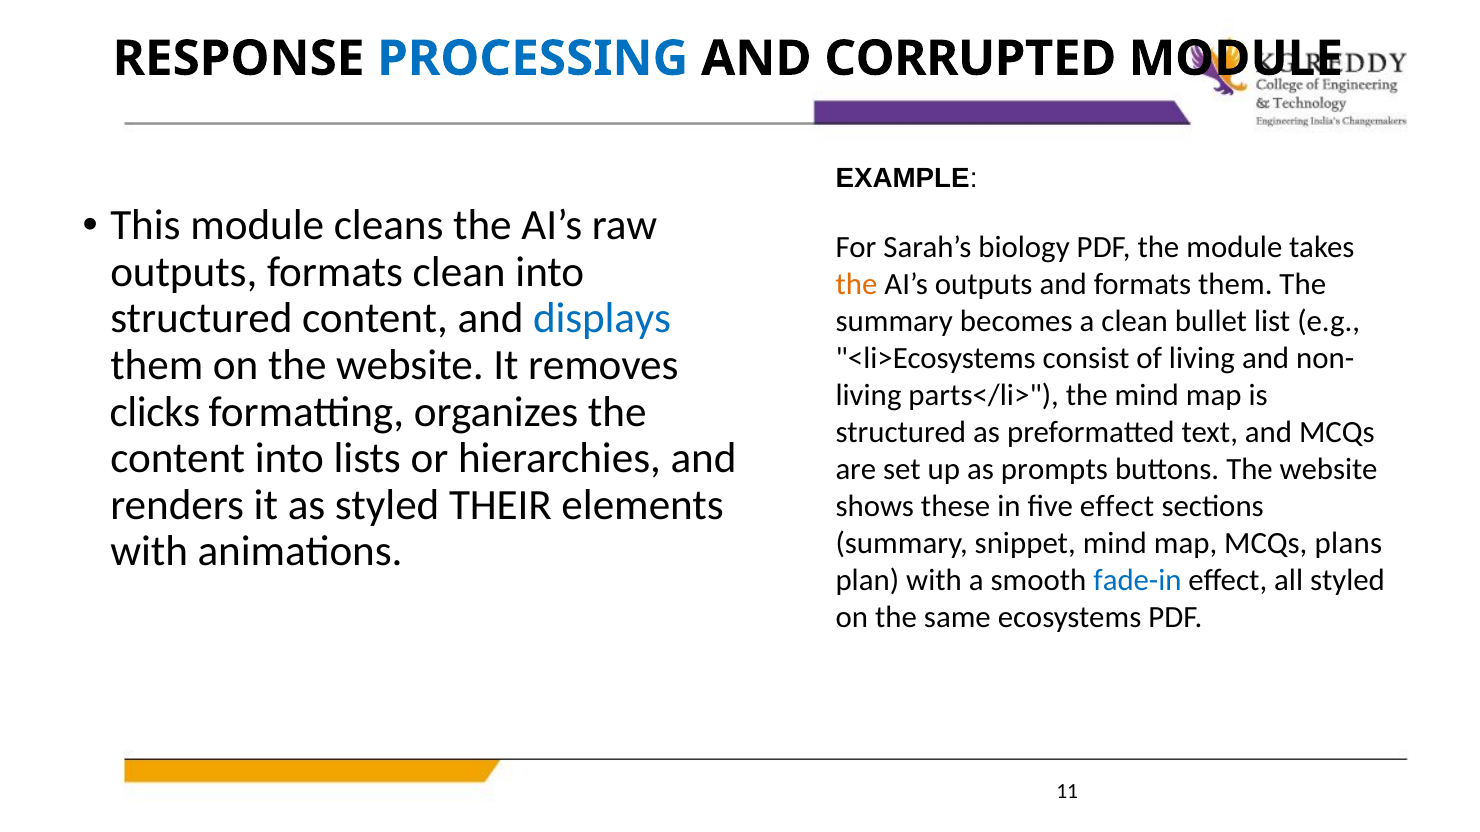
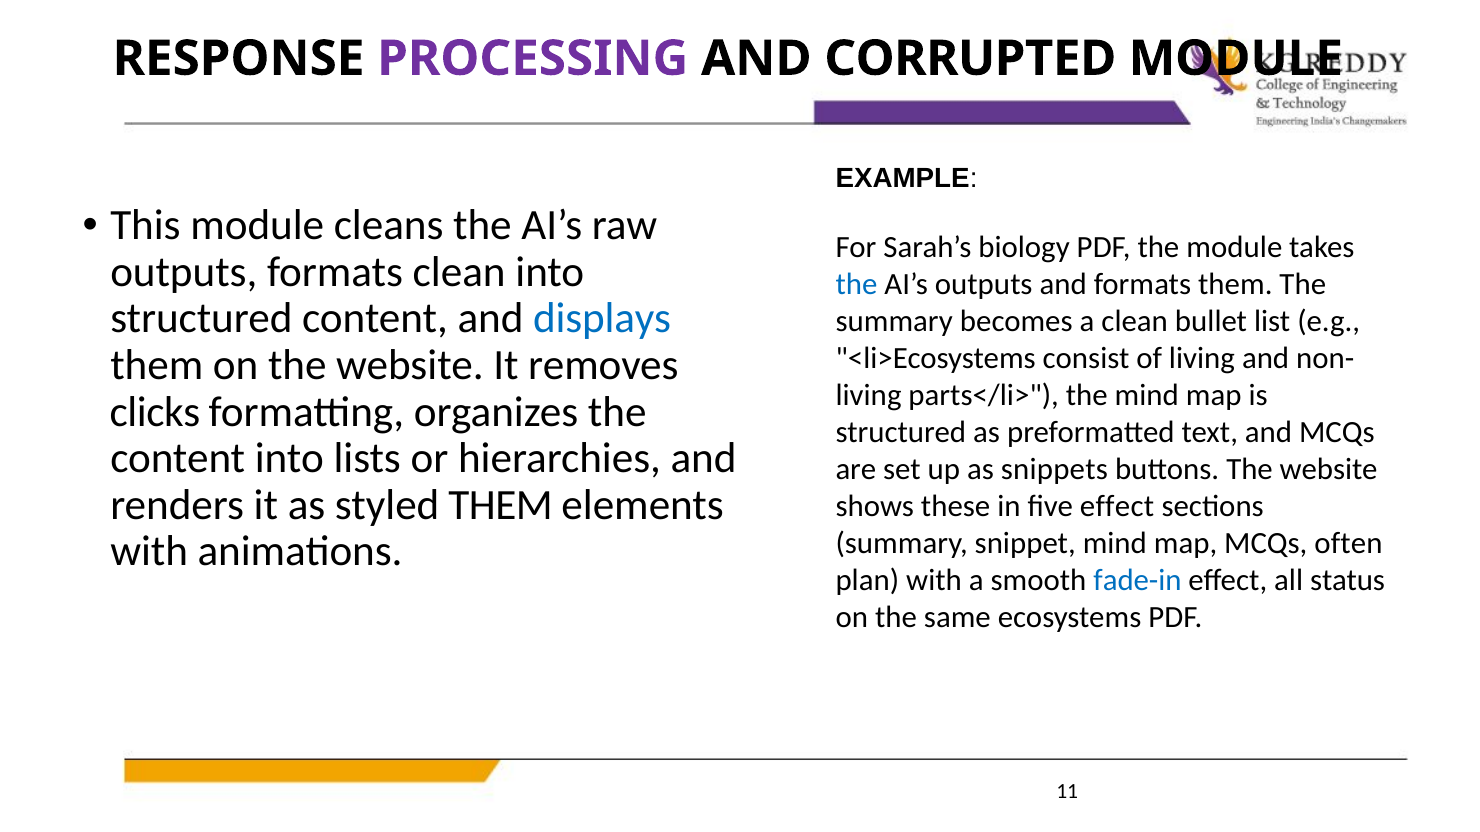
PROCESSING colour: blue -> purple (533, 59)
the colour: orange -> blue (857, 284)
prompts: prompts -> snippets (1054, 469)
styled THEIR: THEIR -> THEM (501, 505)
plans: plans -> often (1349, 543)
all styled: styled -> status (1348, 580)
